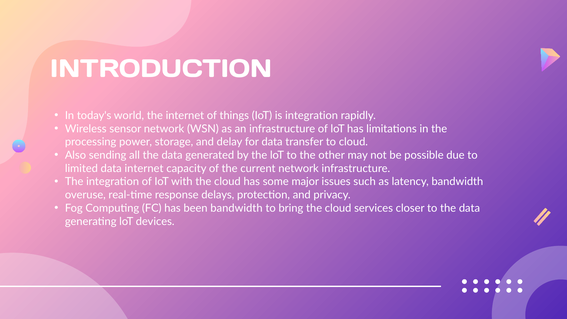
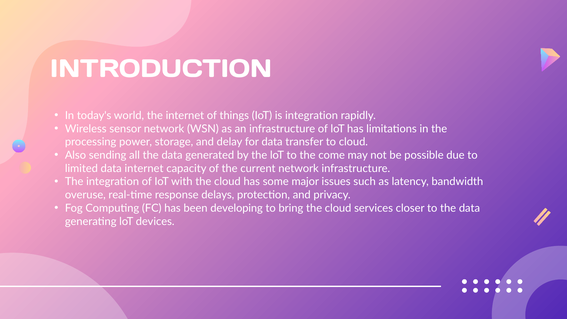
other: other -> come (332, 155)
been bandwidth: bandwidth -> developing (237, 208)
